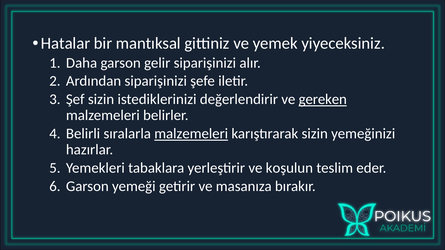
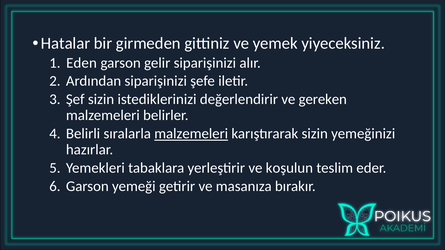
mantıksal: mantıksal -> girmeden (148, 44)
Daha: Daha -> Eden (81, 63)
gereken underline: present -> none (323, 100)
